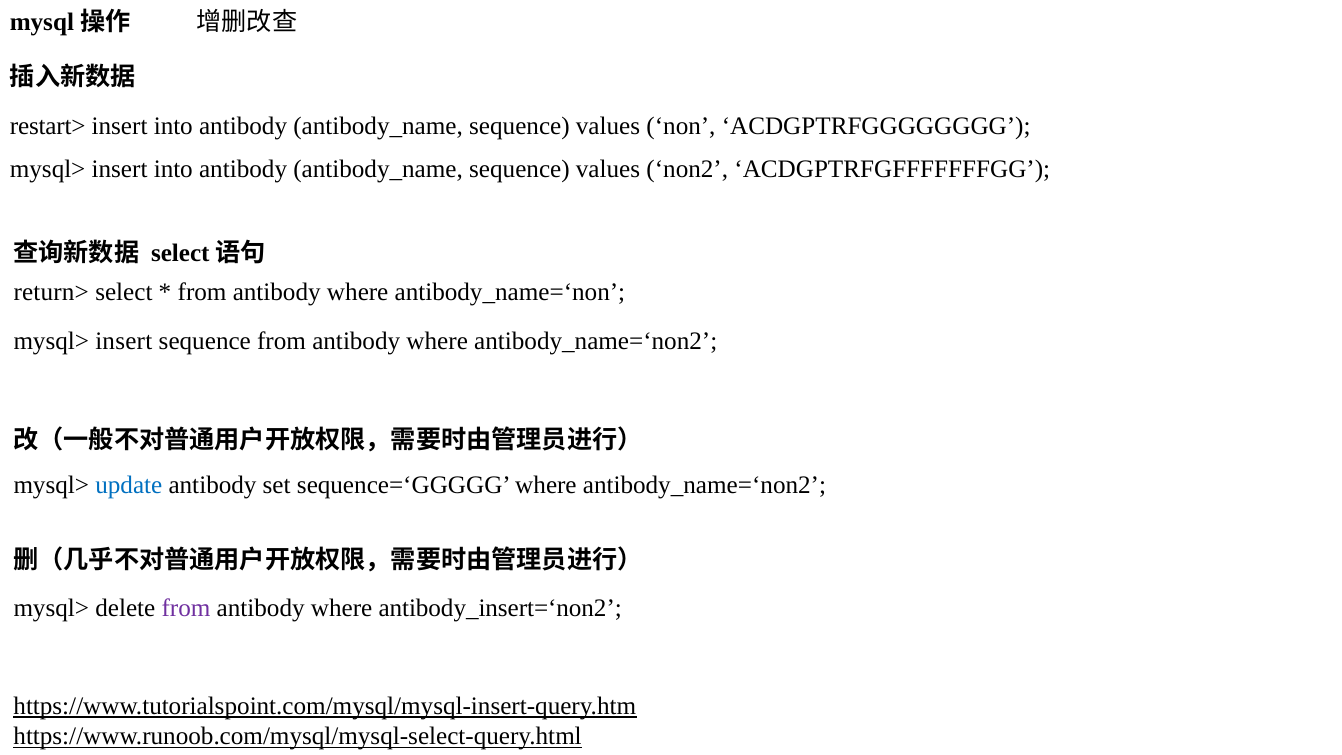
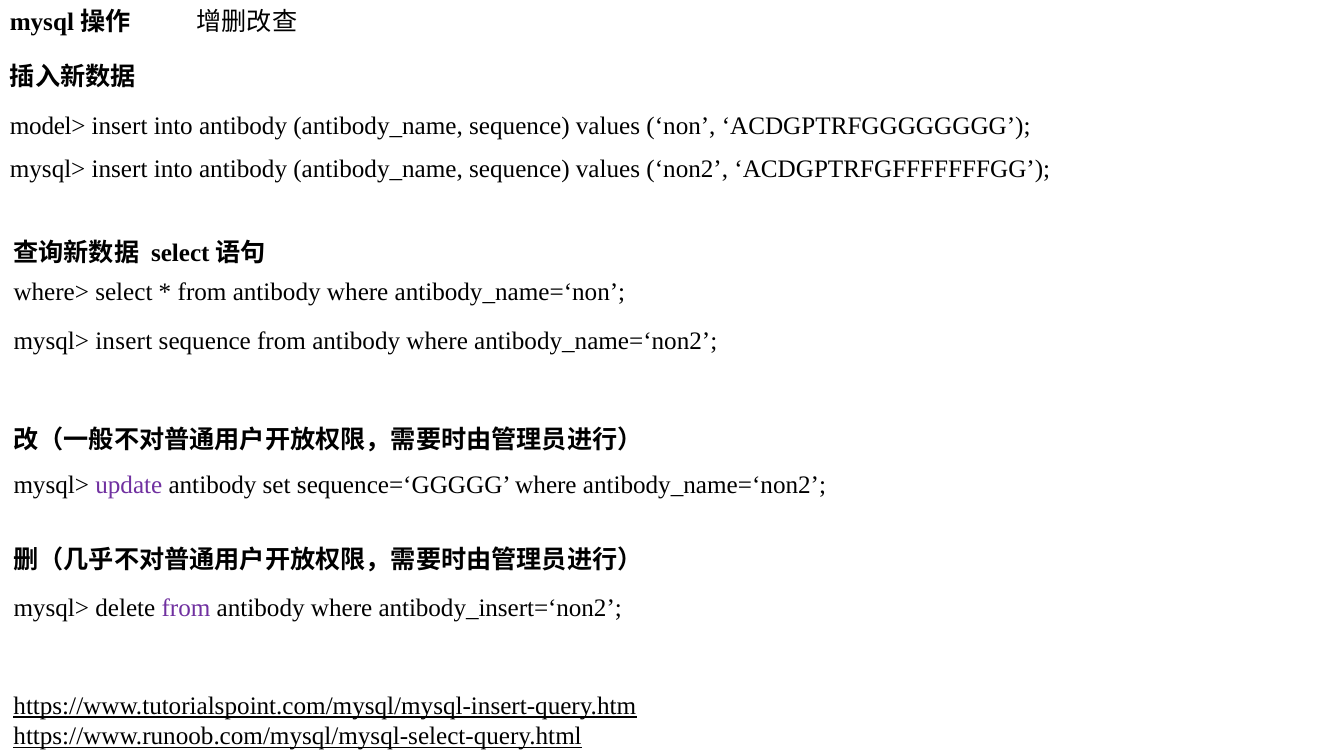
restart>: restart> -> model> (48, 126)
return>: return> -> where> (51, 292)
update colour: blue -> purple (129, 485)
